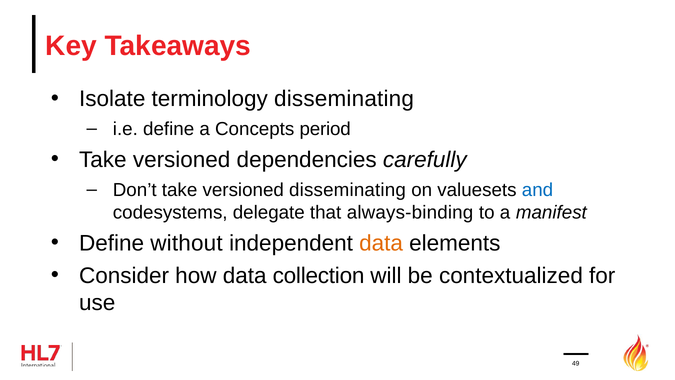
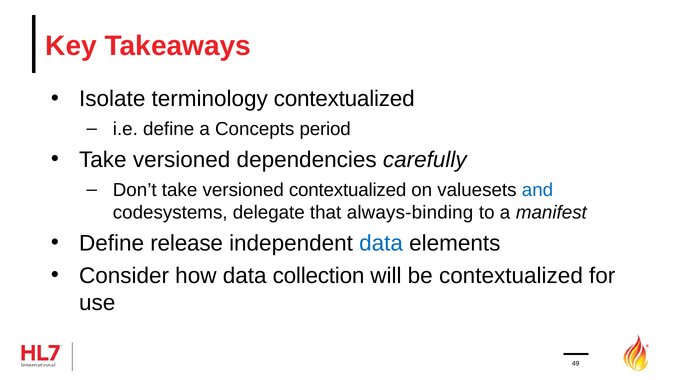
terminology disseminating: disseminating -> contextualized (344, 99)
versioned disseminating: disseminating -> contextualized (348, 190)
without: without -> release (187, 243)
data colour: orange -> blue (381, 243)
